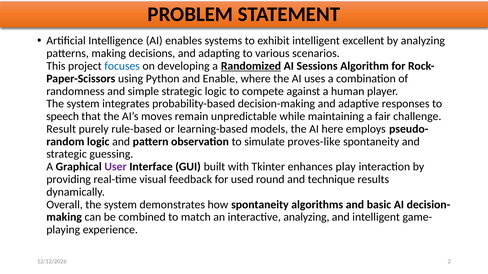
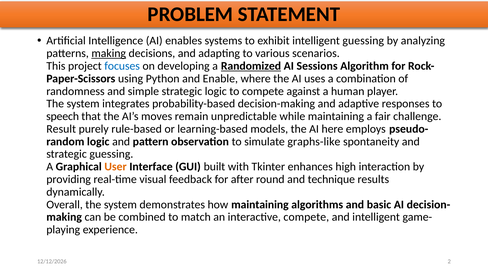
intelligent excellent: excellent -> guessing (363, 41)
making underline: none -> present (109, 53)
proves-like: proves-like -> graphs-like (314, 142)
User colour: purple -> orange (116, 167)
play: play -> high (346, 167)
used: used -> after (242, 180)
how spontaneity: spontaneity -> maintaining (260, 205)
interactive analyzing: analyzing -> compete (306, 218)
